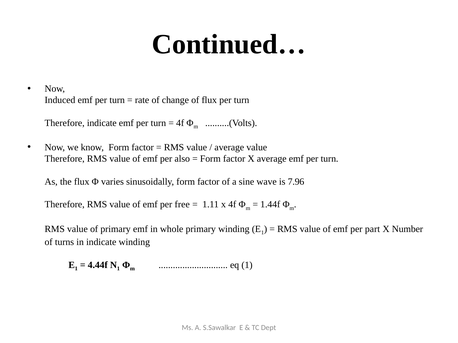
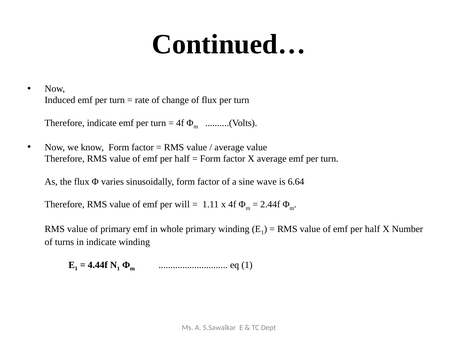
also: also -> half (182, 159)
7.96: 7.96 -> 6.64 (296, 182)
free: free -> will (182, 205)
1.44f: 1.44f -> 2.44f (270, 205)
part: part -> half (372, 229)
